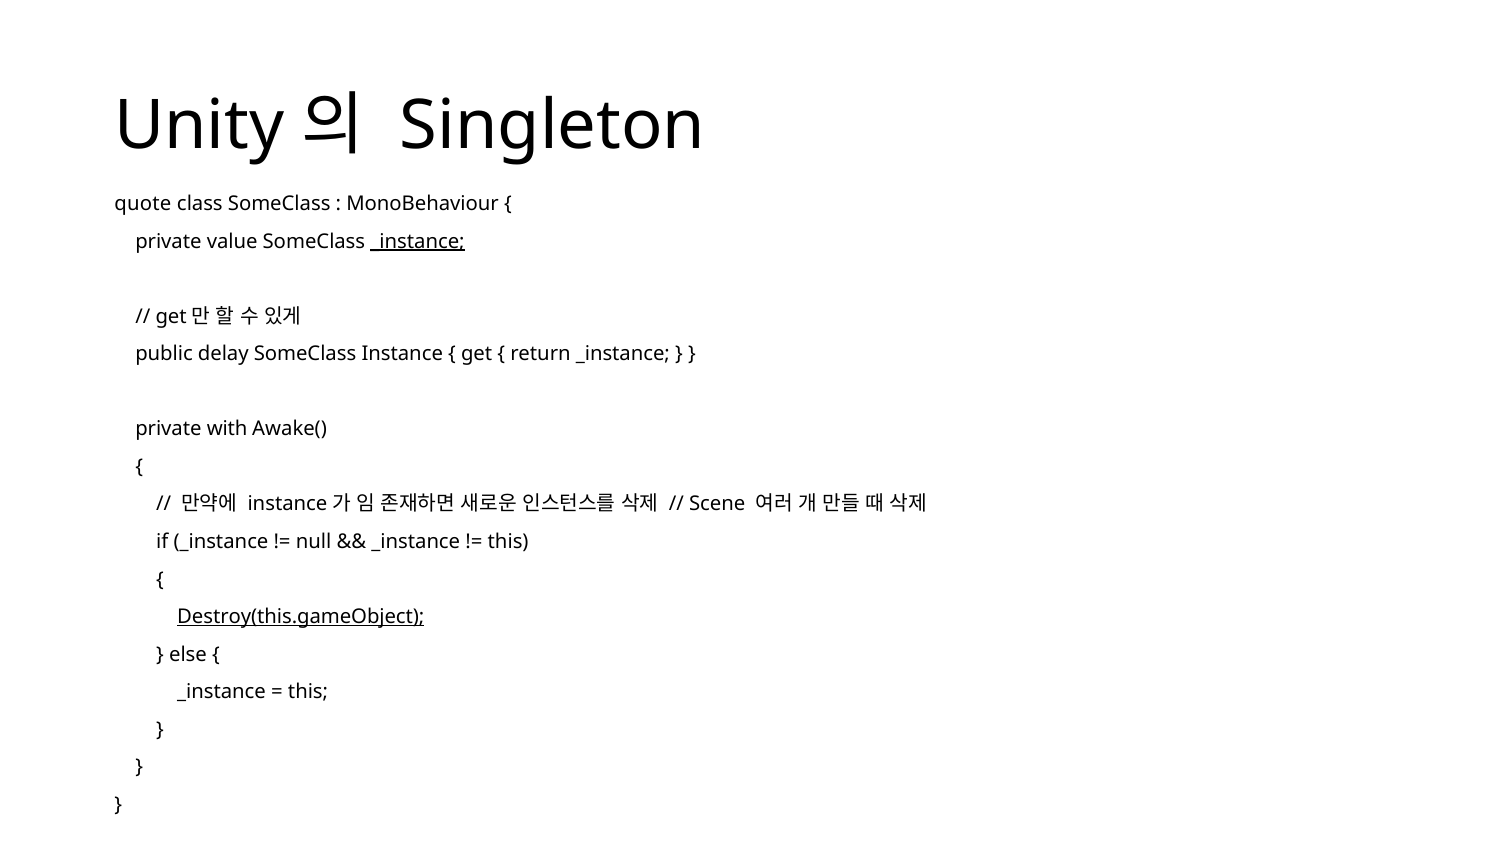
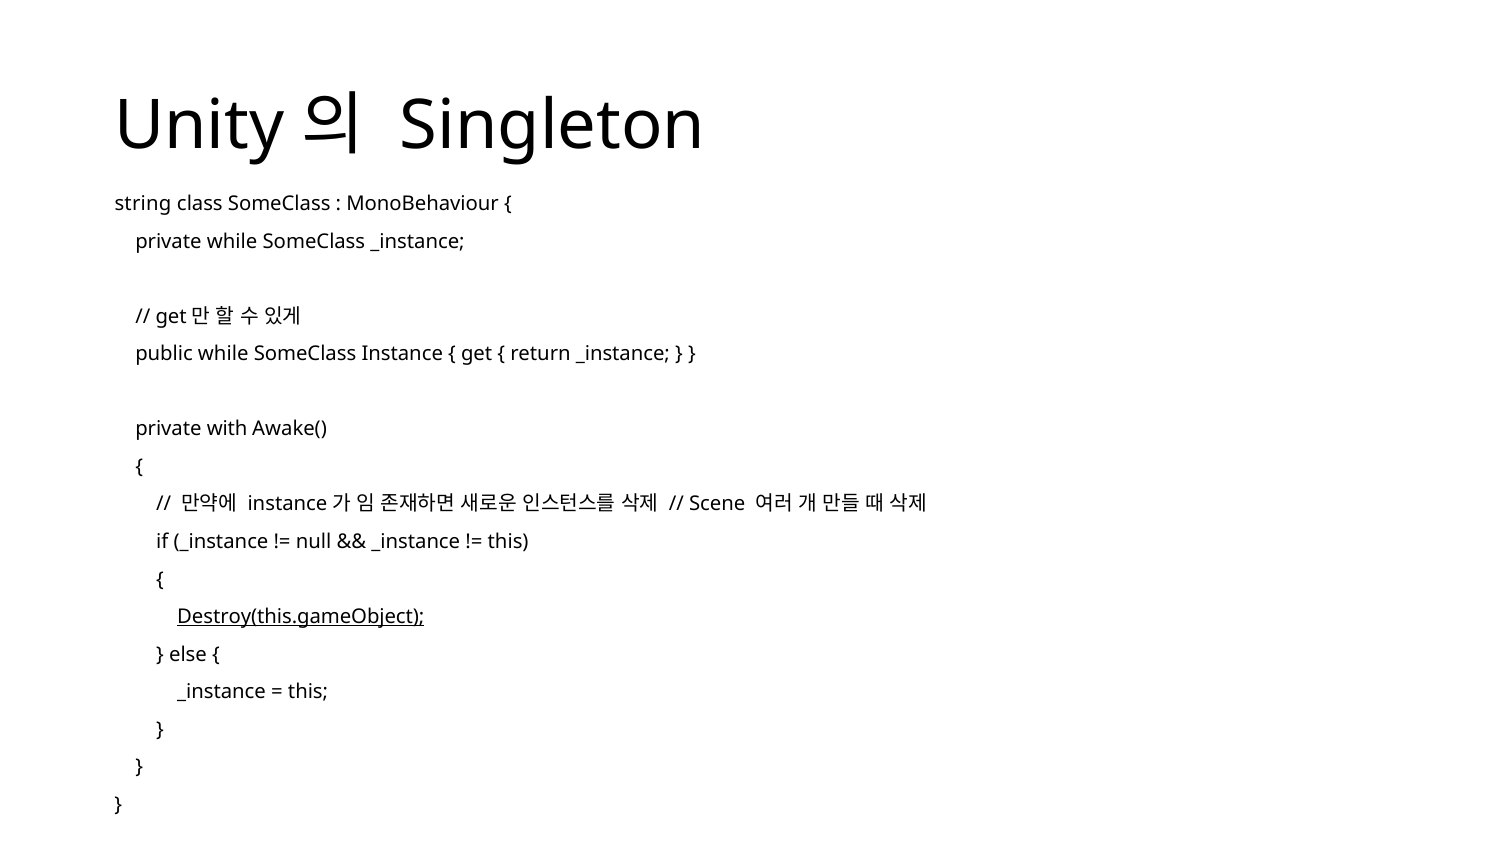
quote: quote -> string (143, 204)
private value: value -> while (232, 241)
_instance underline: present -> none (418, 241)
public delay: delay -> while (223, 354)
